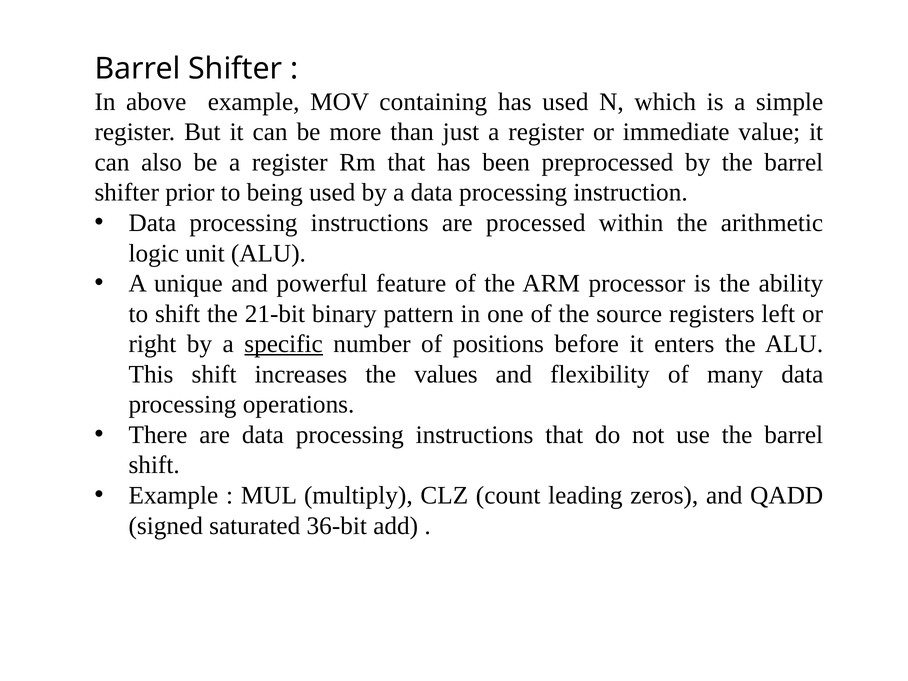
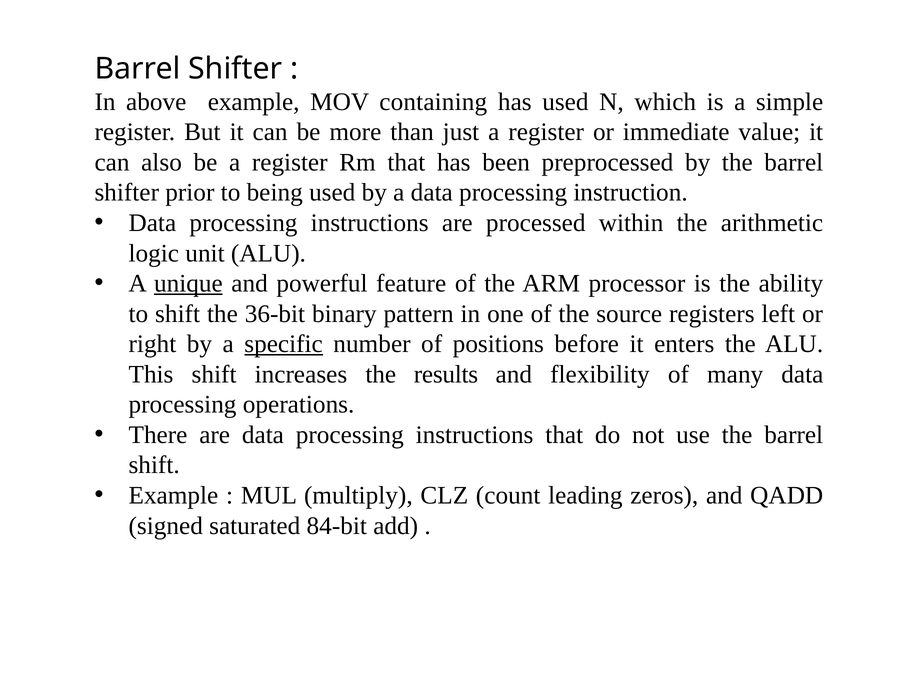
unique underline: none -> present (188, 283)
21-bit: 21-bit -> 36-bit (275, 314)
values: values -> results (446, 374)
36-bit: 36-bit -> 84-bit (337, 526)
